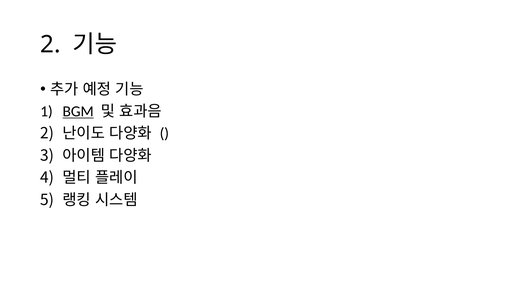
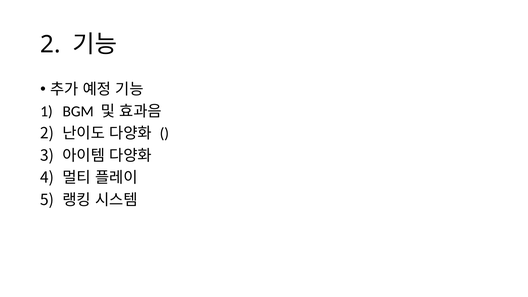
BGM underline: present -> none (78, 111)
